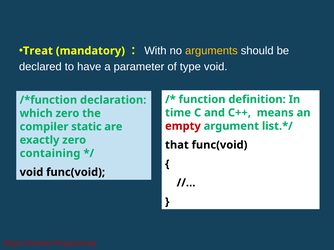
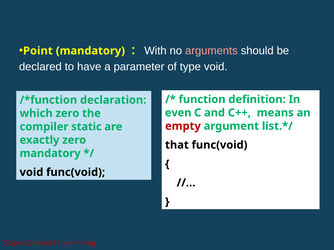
Treat: Treat -> Point (38, 51)
arguments colour: yellow -> pink (211, 51)
time: time -> even (178, 113)
containing: containing -> mandatory (50, 154)
